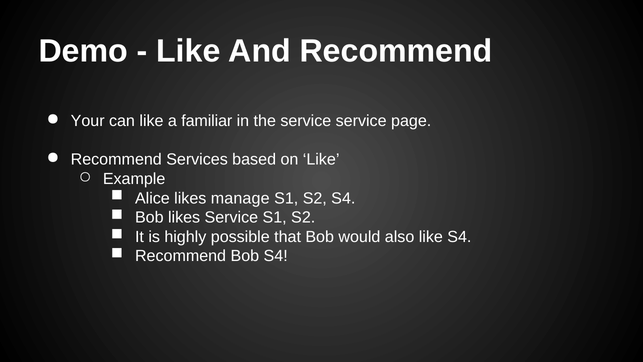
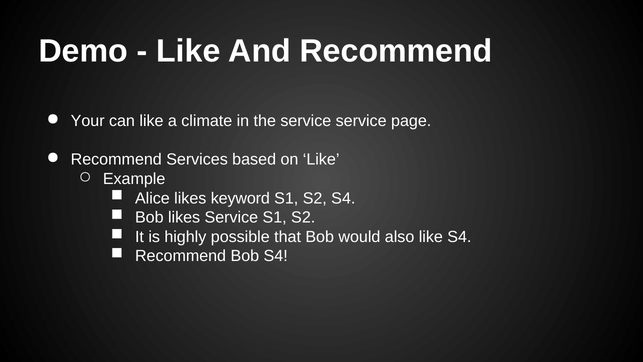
familiar: familiar -> climate (207, 121)
manage: manage -> keyword (240, 198)
